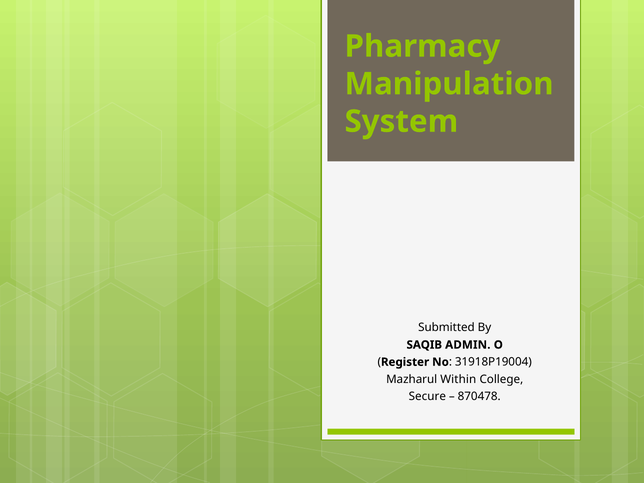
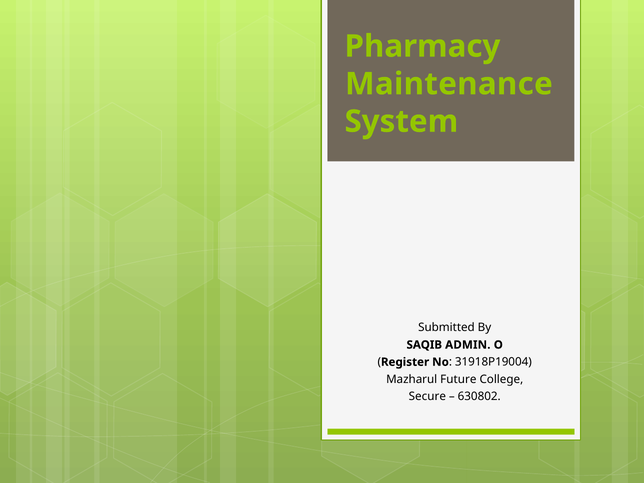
Manipulation: Manipulation -> Maintenance (449, 84)
Within: Within -> Future (458, 379)
870478: 870478 -> 630802 (479, 396)
